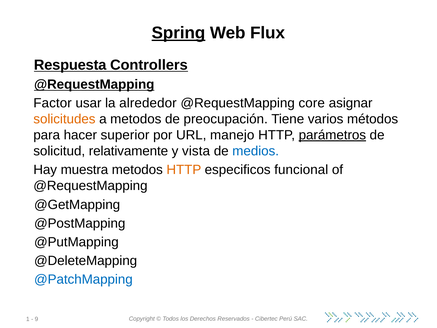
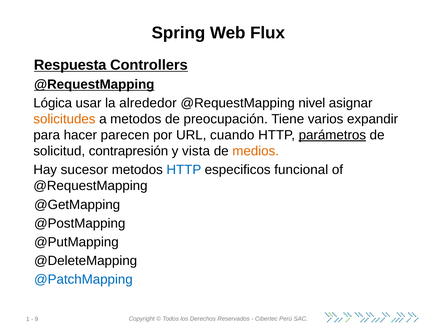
Spring underline: present -> none (178, 33)
Factor: Factor -> Lógica (53, 103)
core: core -> nivel (312, 103)
métodos: métodos -> expandir (373, 119)
superior: superior -> parecen (125, 135)
manejo: manejo -> cuando (232, 135)
relativamente: relativamente -> contrapresión (128, 151)
medios colour: blue -> orange (256, 151)
muestra: muestra -> sucesor (84, 170)
HTTP colour: orange -> blue (184, 170)
